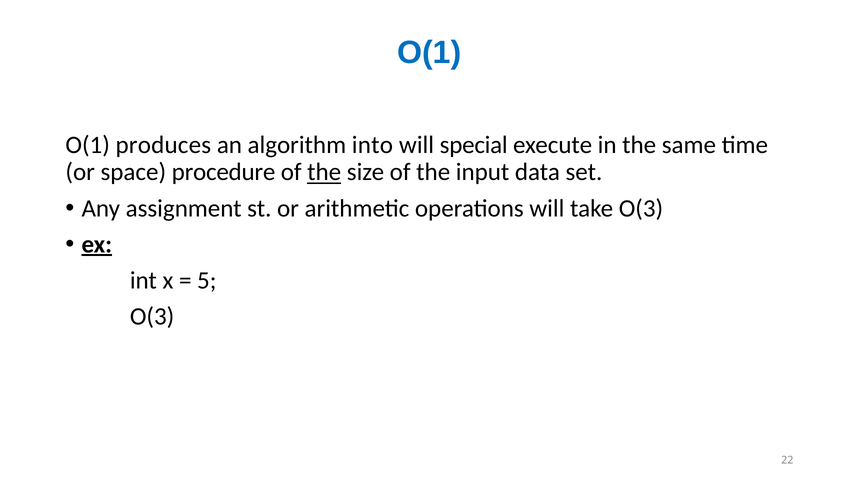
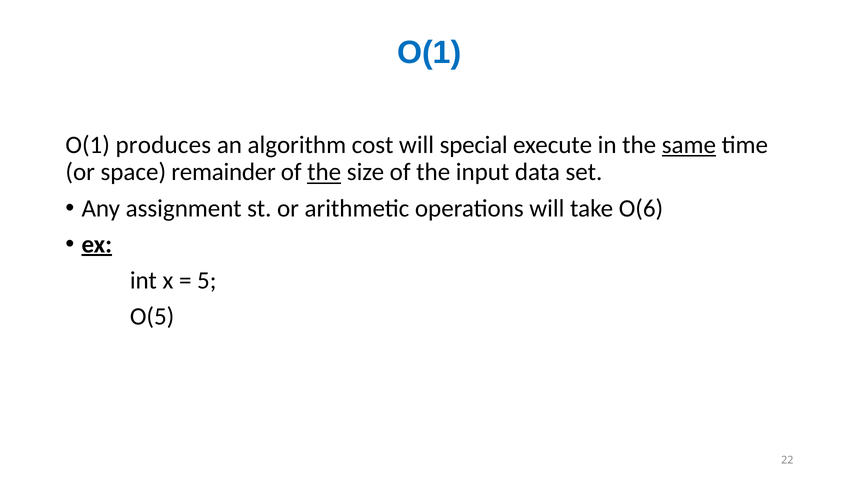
into: into -> cost (373, 145)
same underline: none -> present (689, 145)
procedure: procedure -> remainder (224, 172)
take O(3: O(3 -> O(6 (641, 208)
O(3: O(3 -> O(5 (152, 316)
